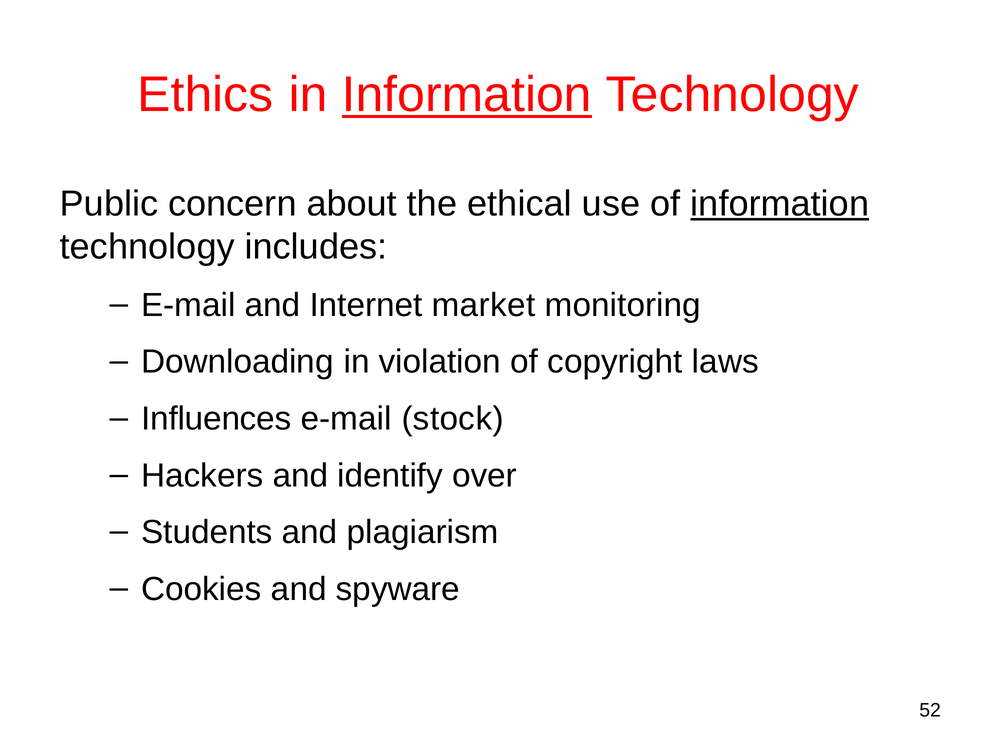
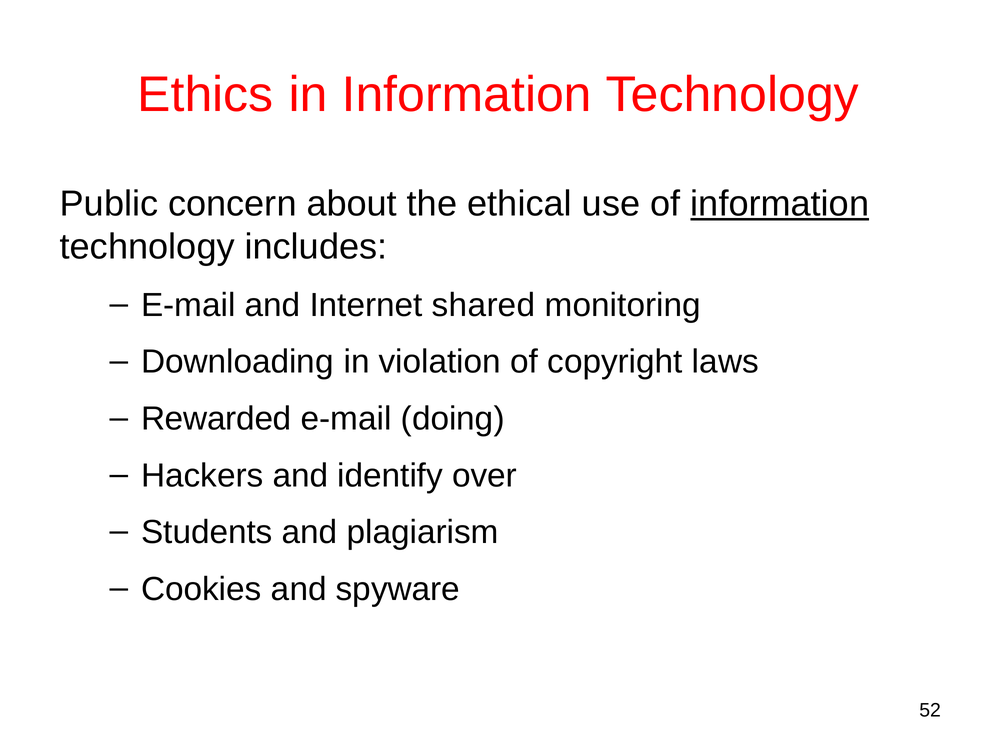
Information underline: present -> none (467, 95)
market: market -> shared (484, 305)
Influences: Influences -> Rewarded (216, 419)
stock: stock -> doing (453, 419)
